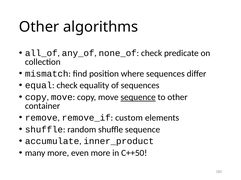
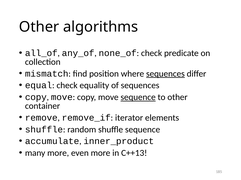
sequences underline: none -> present (165, 74)
custom: custom -> iterator (129, 118)
C++50: C++50 -> C++13 (134, 154)
